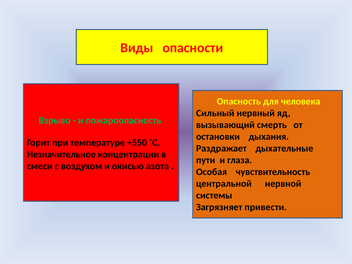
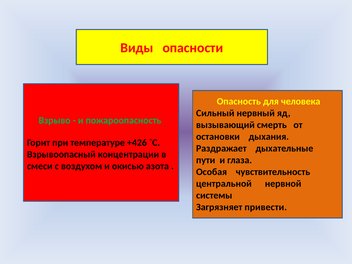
+550: +550 -> +426 (137, 143)
Незначительное: Незначительное -> Взрывоопасный (61, 154)
